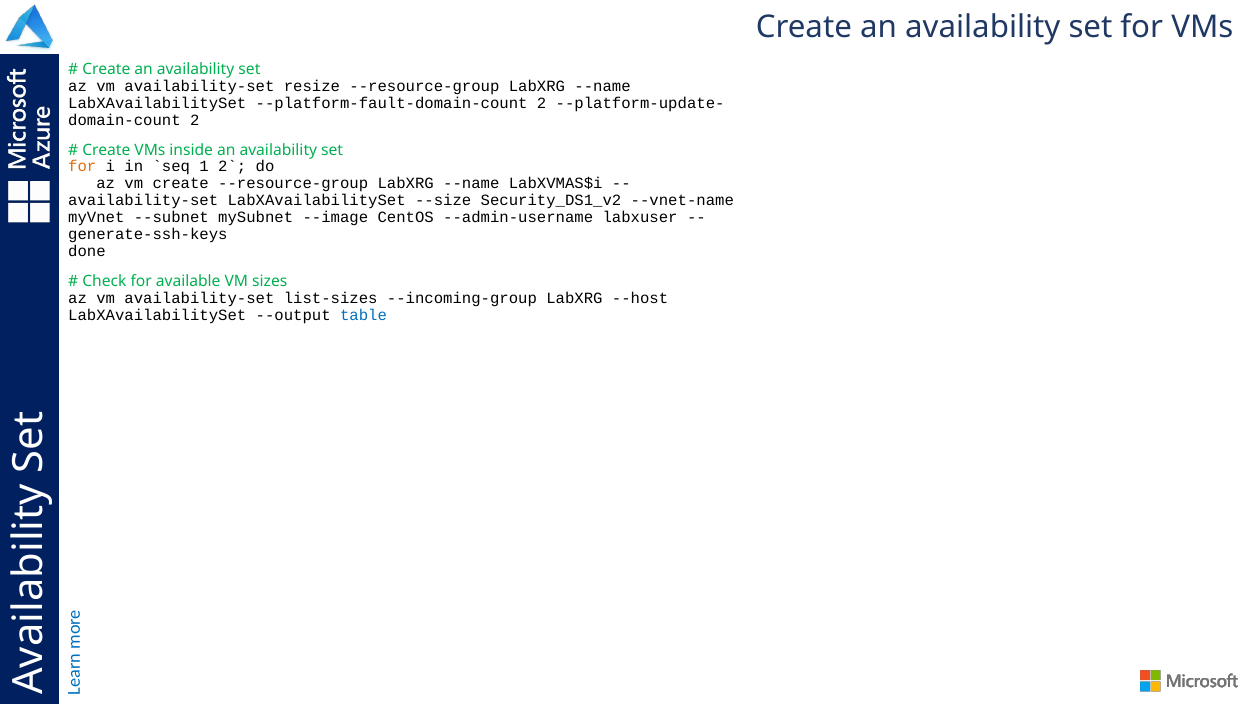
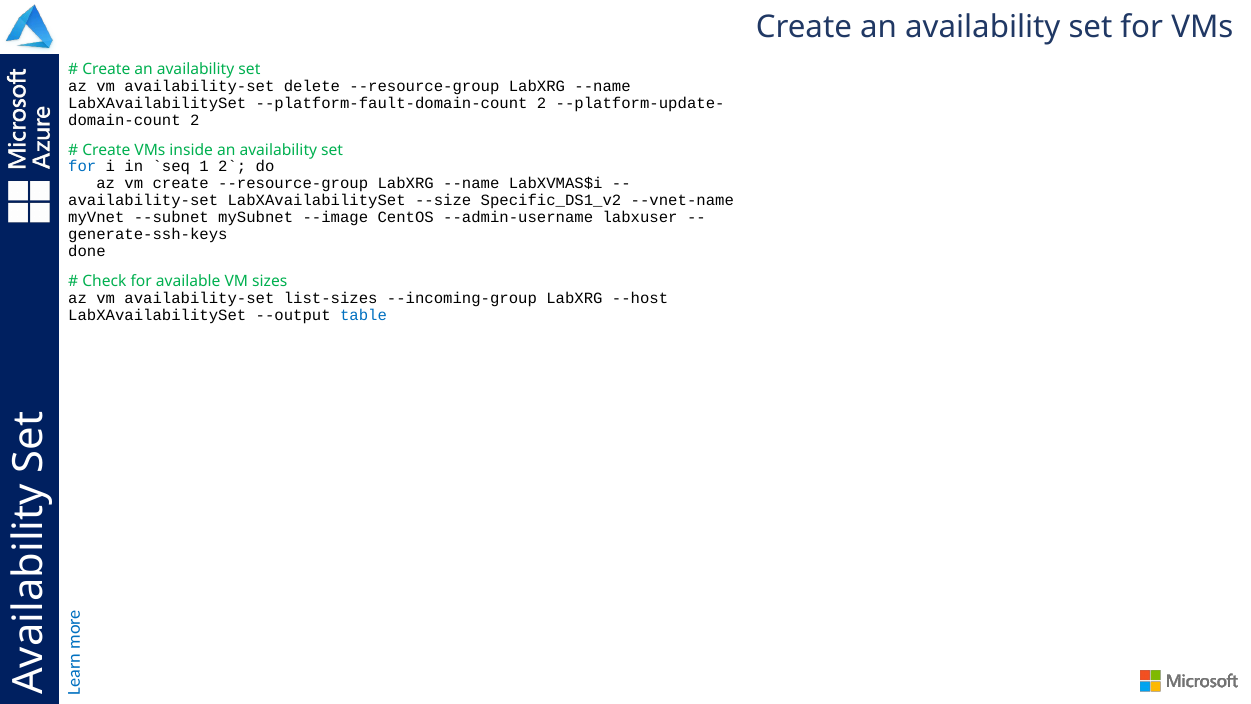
resize: resize -> delete (312, 86)
for colour: orange -> blue (82, 167)
Security_DS1_v2: Security_DS1_v2 -> Specific_DS1_v2 (551, 201)
